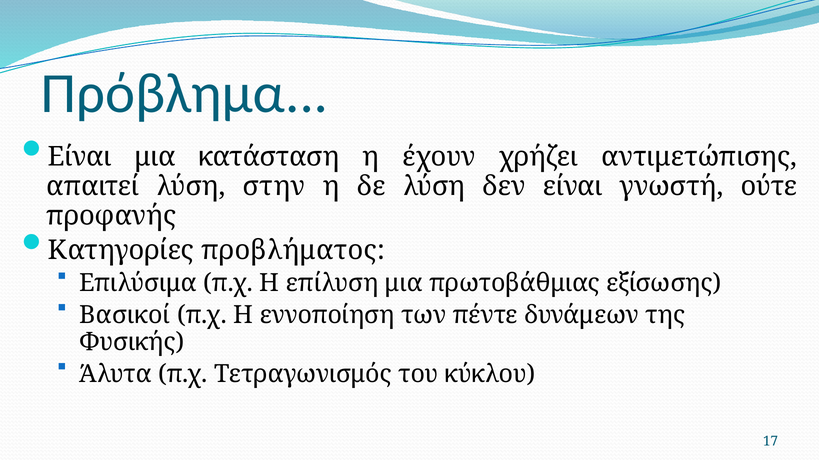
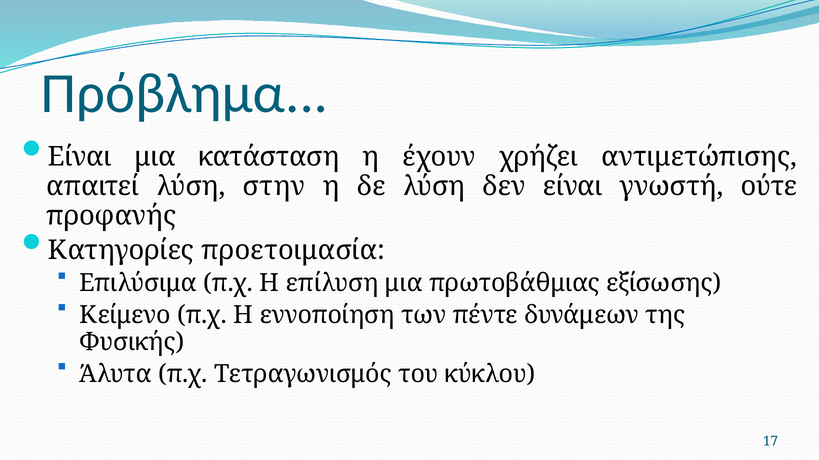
προβλήματος: προβλήματος -> προετοιμασία (293, 251)
Βασικοί: Βασικοί -> Κείμενο (125, 316)
